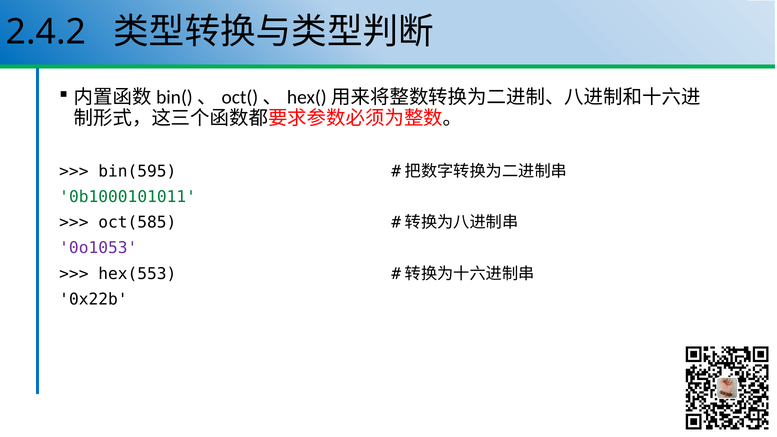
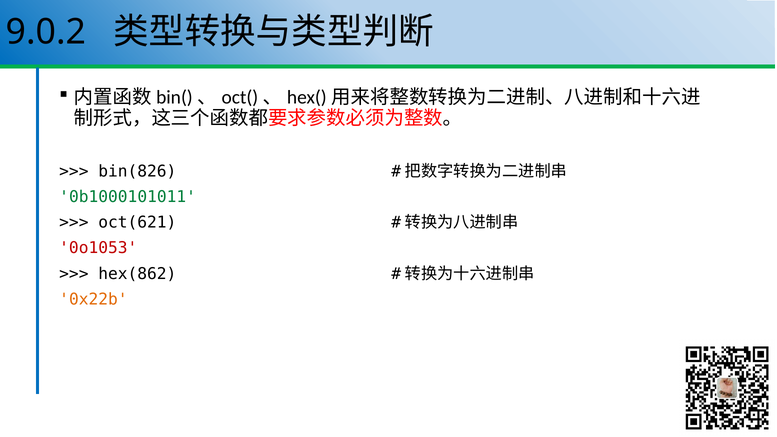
2.4.2: 2.4.2 -> 9.0.2 (46, 32)
bin(595: bin(595 -> bin(826 (137, 171)
oct(585: oct(585 -> oct(621 (137, 223)
0o1053 colour: purple -> red (98, 248)
hex(553: hex(553 -> hex(862 (137, 274)
0x22b colour: black -> orange (93, 299)
